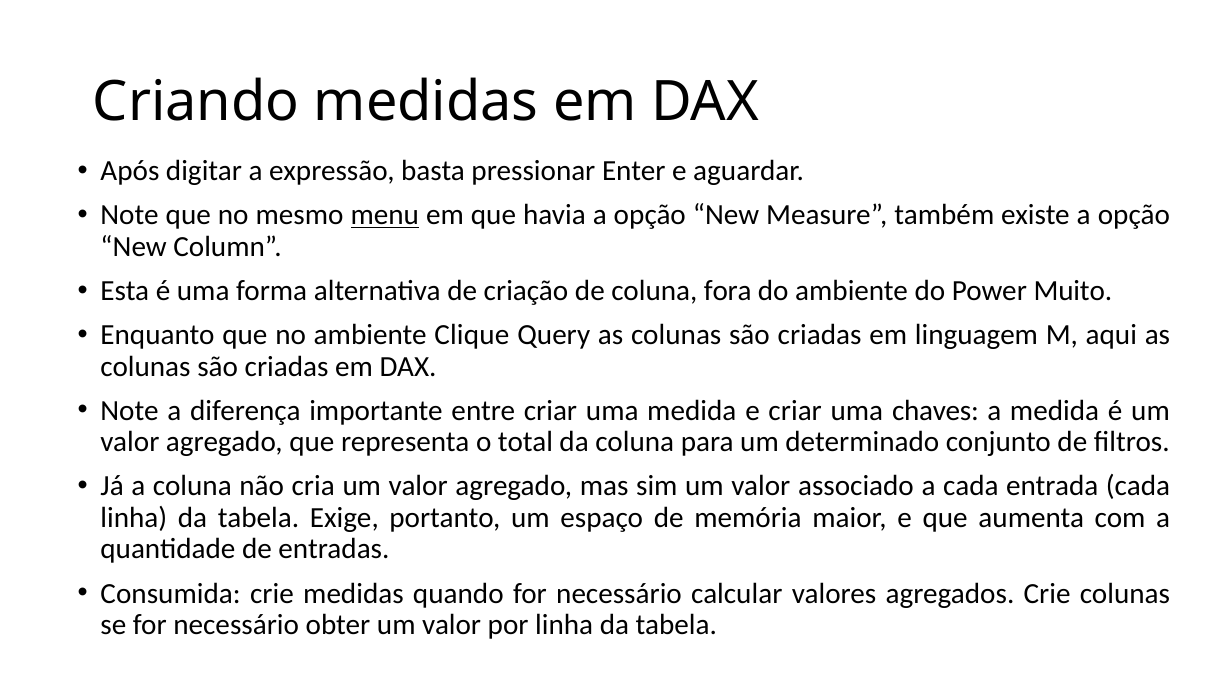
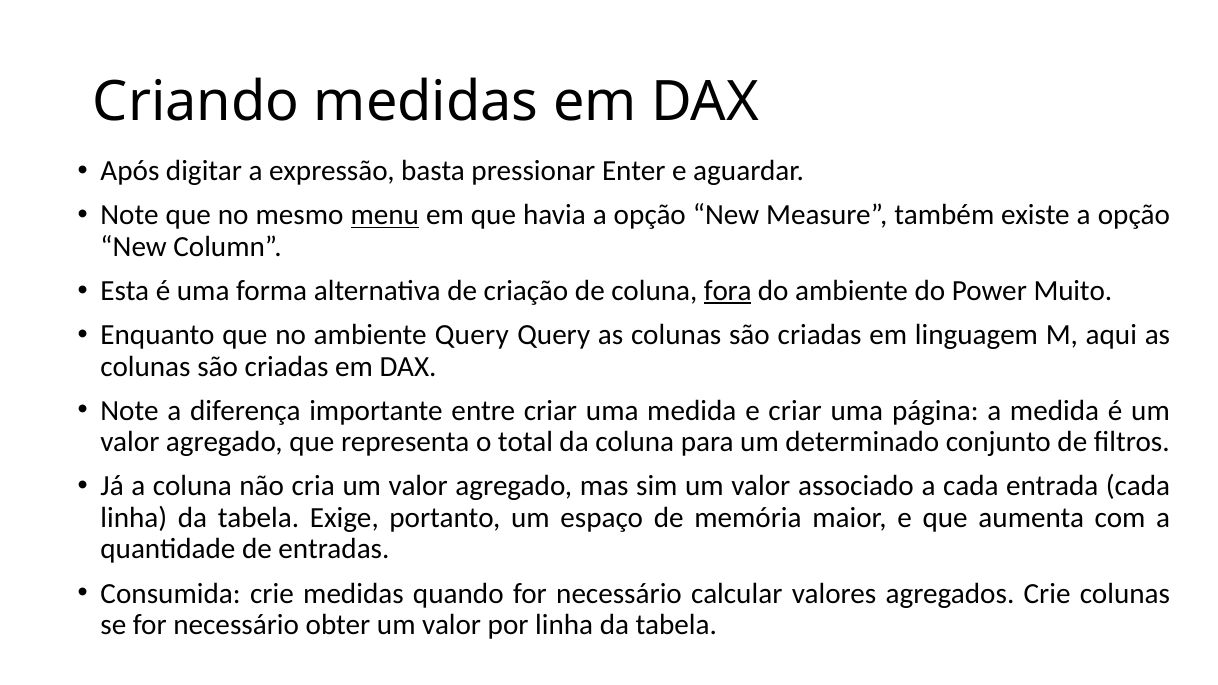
fora underline: none -> present (728, 291)
ambiente Clique: Clique -> Query (472, 335)
chaves: chaves -> página (935, 411)
